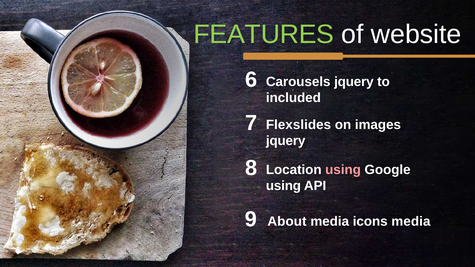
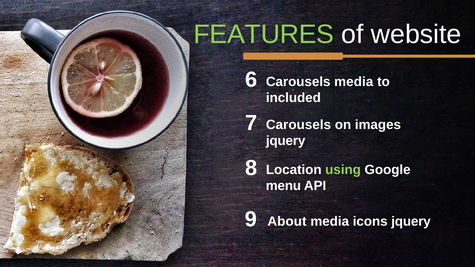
Carousels jquery: jquery -> media (354, 82)
Flexslides: Flexslides -> Carousels (299, 125)
using colour: pink -> light green (343, 170)
using: using -> menu (283, 186)
icons media: media -> jquery (411, 222)
